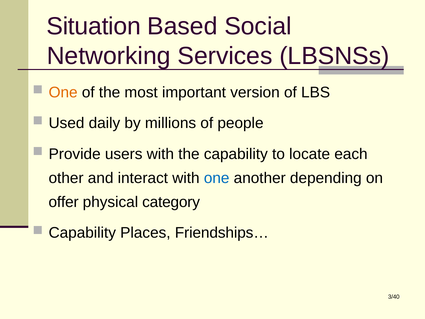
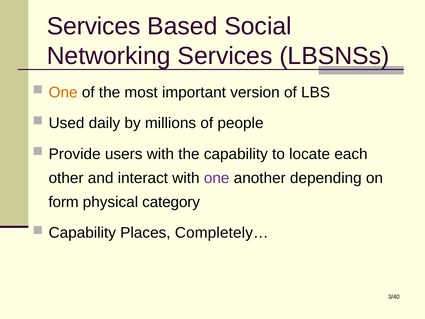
Situation: Situation -> Services (94, 26)
one colour: blue -> purple (217, 178)
offer: offer -> form (64, 202)
Friendships…: Friendships… -> Completely… (222, 233)
